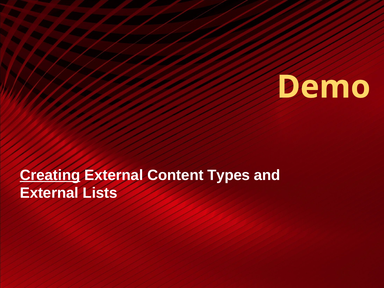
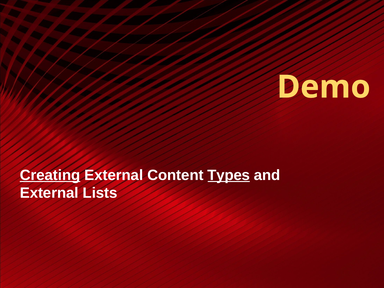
Types underline: none -> present (229, 175)
